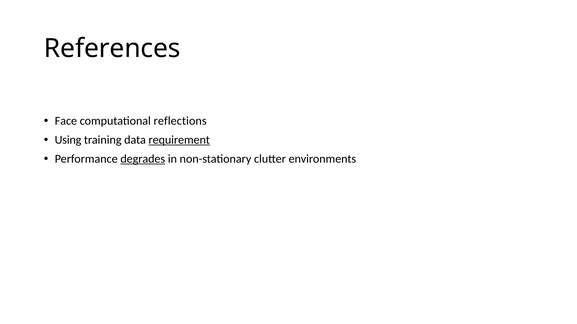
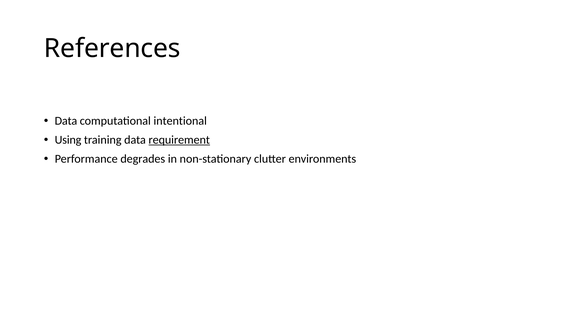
Face: Face -> Data (66, 121)
reflections: reflections -> intentional (180, 121)
degrades underline: present -> none (143, 159)
